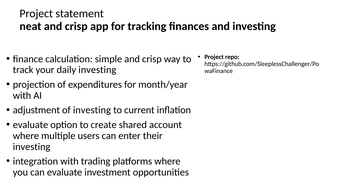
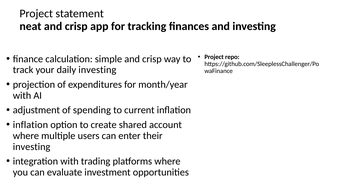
of investing: investing -> spending (92, 110)
evaluate: evaluate -> inflation (30, 125)
